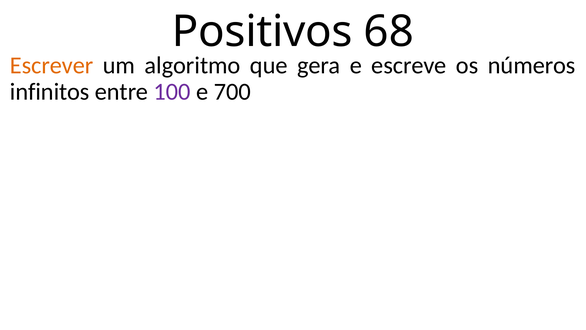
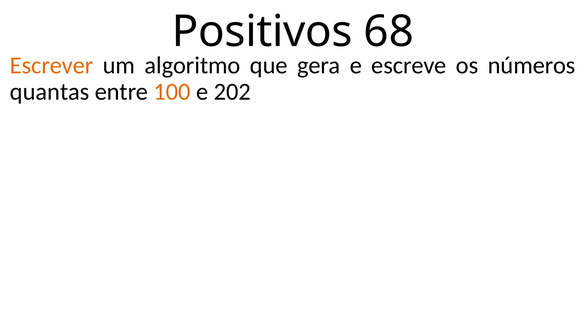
infinitos: infinitos -> quantas (50, 92)
100 colour: purple -> orange (172, 92)
700: 700 -> 202 (232, 92)
